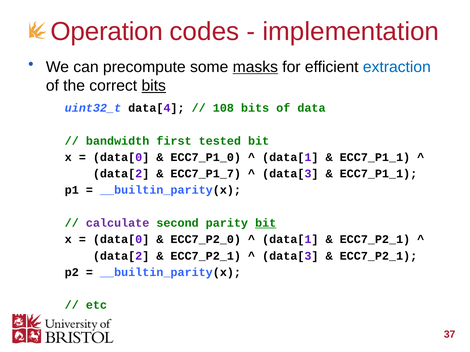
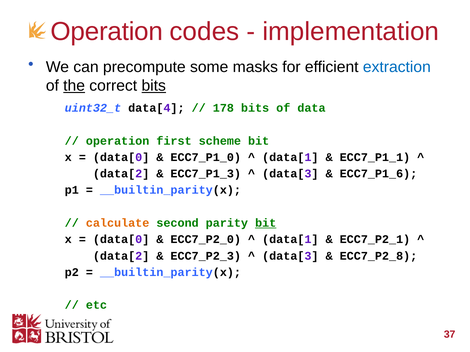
masks underline: present -> none (255, 67)
the underline: none -> present (74, 86)
108: 108 -> 178 (223, 108)
bandwidth: bandwidth -> operation (118, 141)
tested: tested -> scheme (220, 141)
ECC7_P1_7: ECC7_P1_7 -> ECC7_P1_3 (206, 174)
ECC7_P1_1: ECC7_P1_1 -> ECC7_P1_6 (378, 174)
calculate colour: purple -> orange (118, 223)
ECC7_P2_1: ECC7_P2_1 -> ECC7_P2_3 (206, 256)
ECC7_P2_1: ECC7_P2_1 -> ECC7_P2_8 (378, 256)
